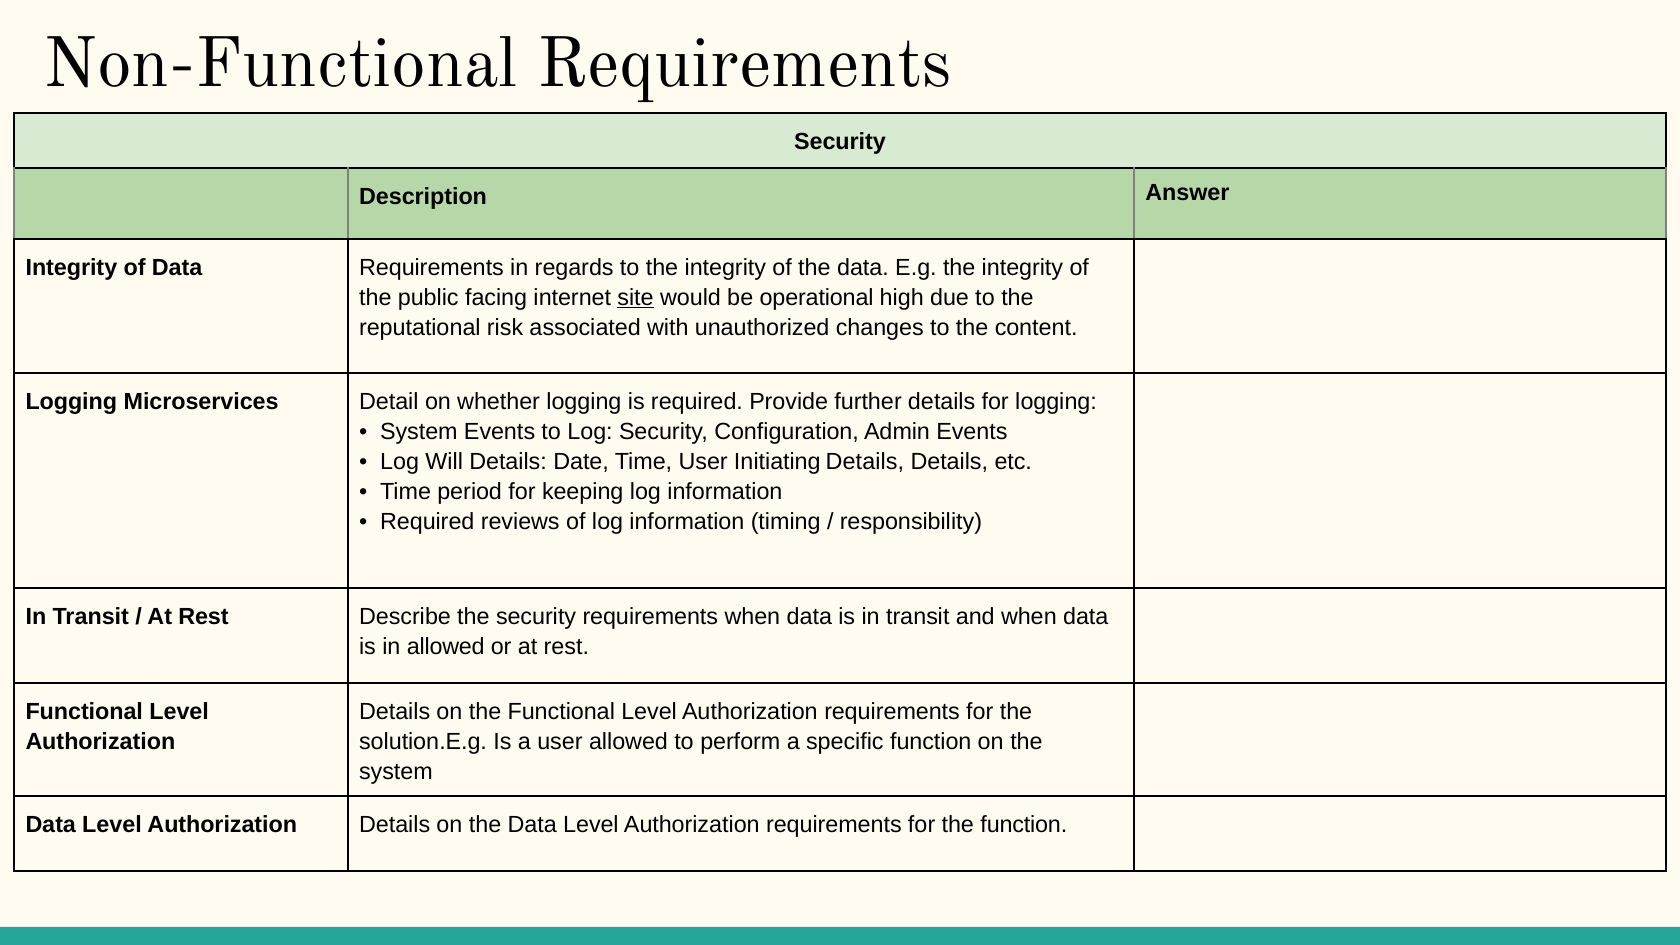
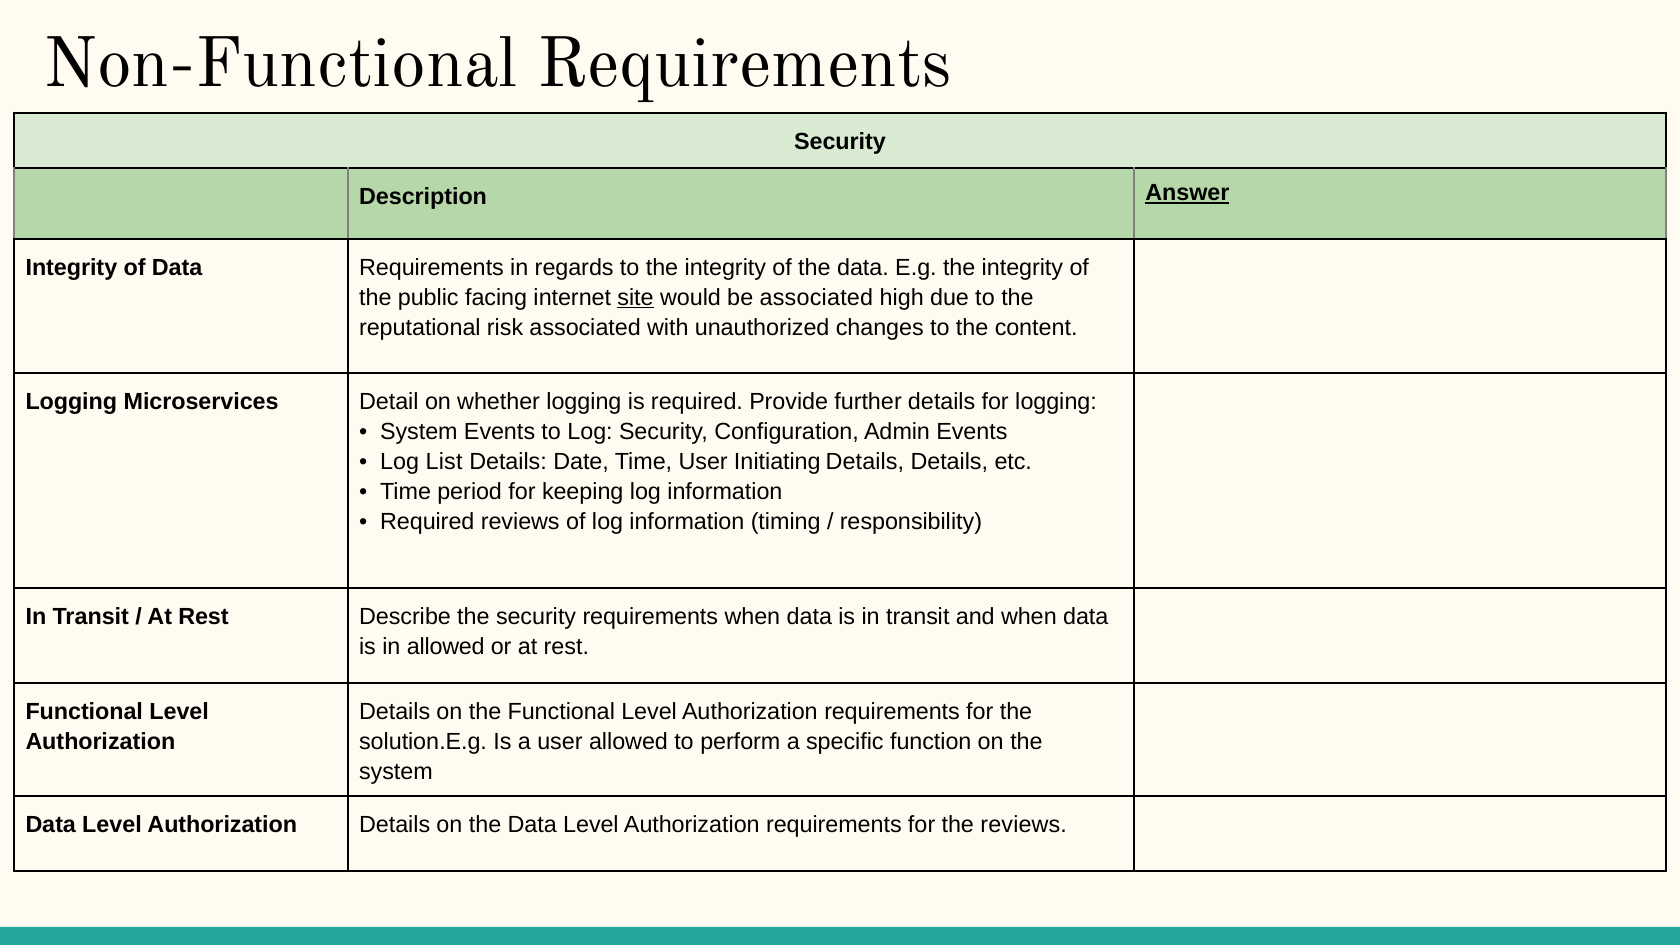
Answer underline: none -> present (1187, 193)
be operational: operational -> associated (816, 297)
Will: Will -> List (444, 462)
the function: function -> reviews (1024, 825)
